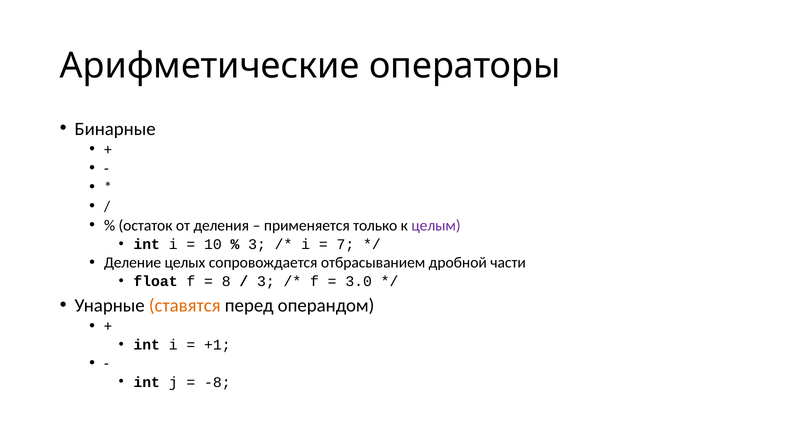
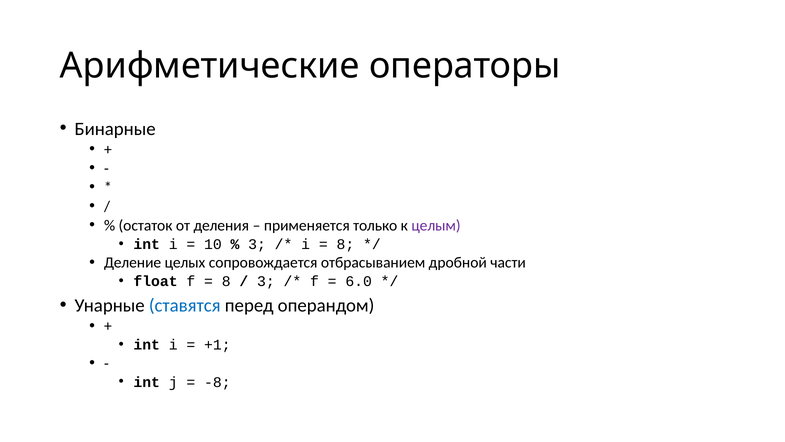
7: 7 -> 8 (345, 244)
3.0: 3.0 -> 6.0 (359, 281)
ставятся colour: orange -> blue (185, 305)
